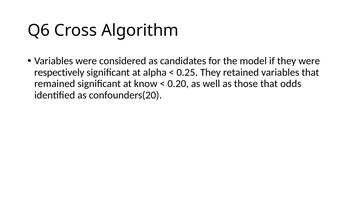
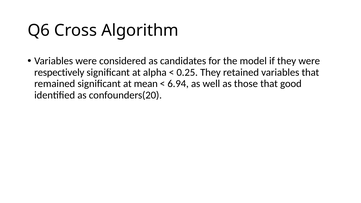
know: know -> mean (146, 84)
0.20: 0.20 -> 6.94 (178, 84)
odds: odds -> good (291, 84)
